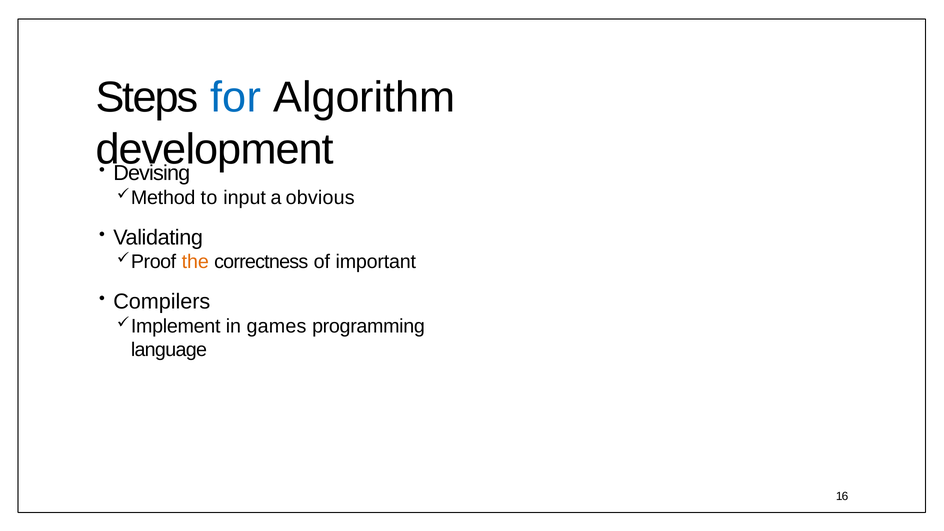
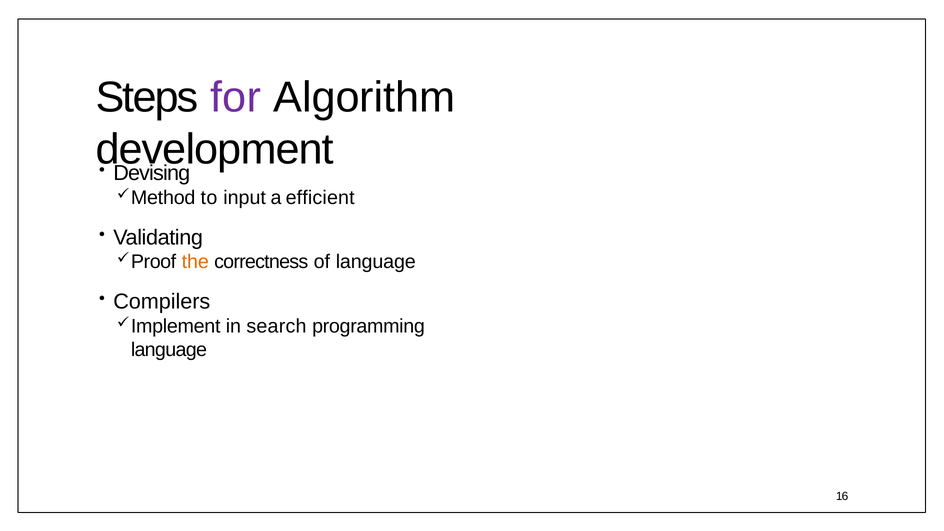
for colour: blue -> purple (236, 97)
obvious: obvious -> efficient (320, 198)
of important: important -> language (376, 262)
games: games -> search (276, 326)
